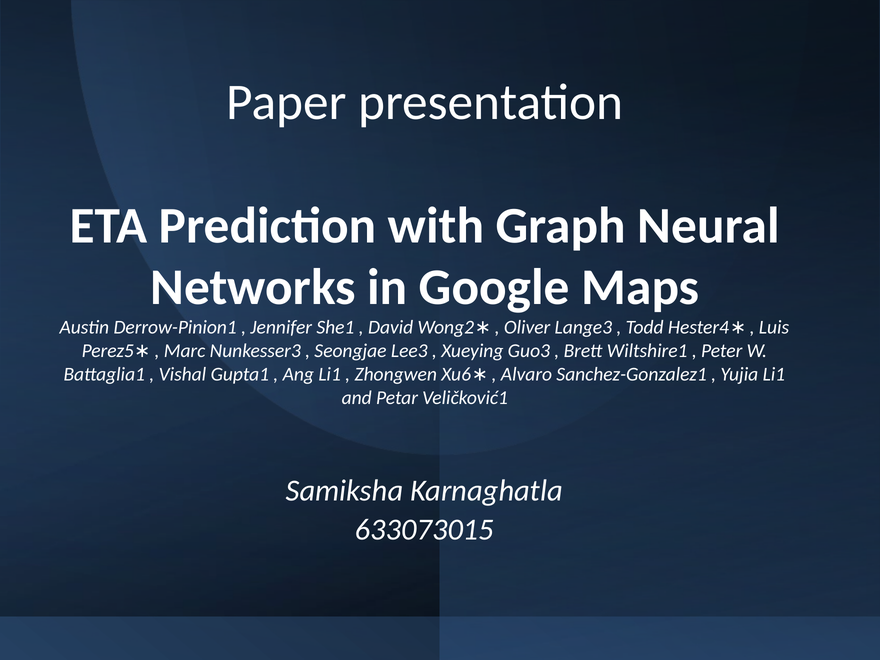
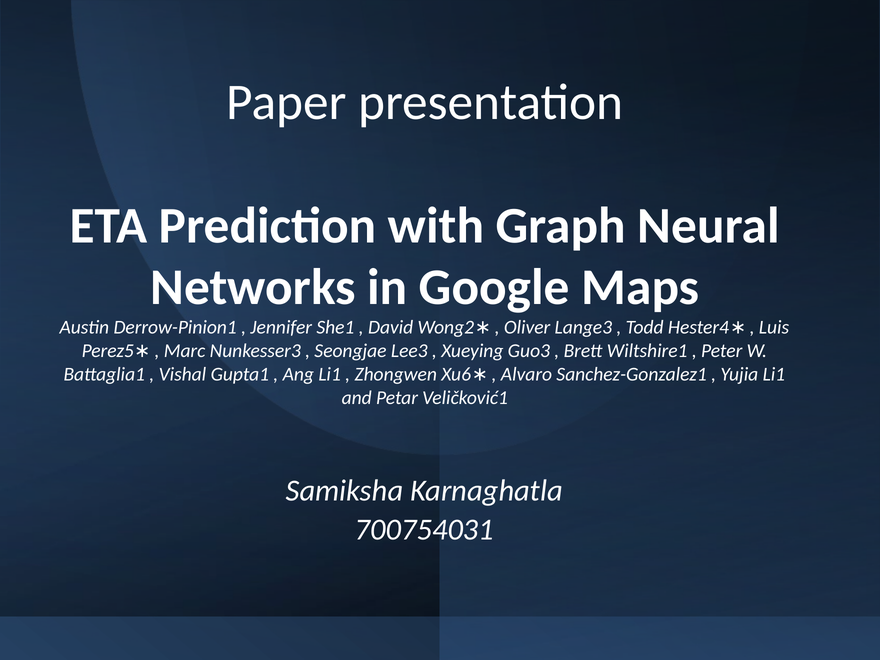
633073015: 633073015 -> 700754031 (424, 530)
